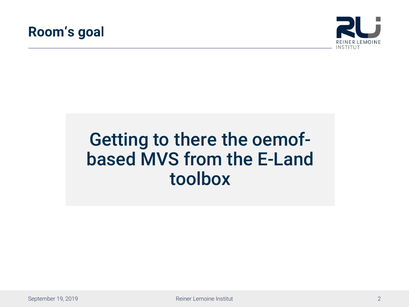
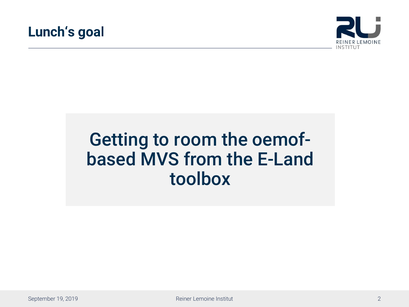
Room‘s: Room‘s -> Lunch‘s (51, 32)
there: there -> room (196, 140)
